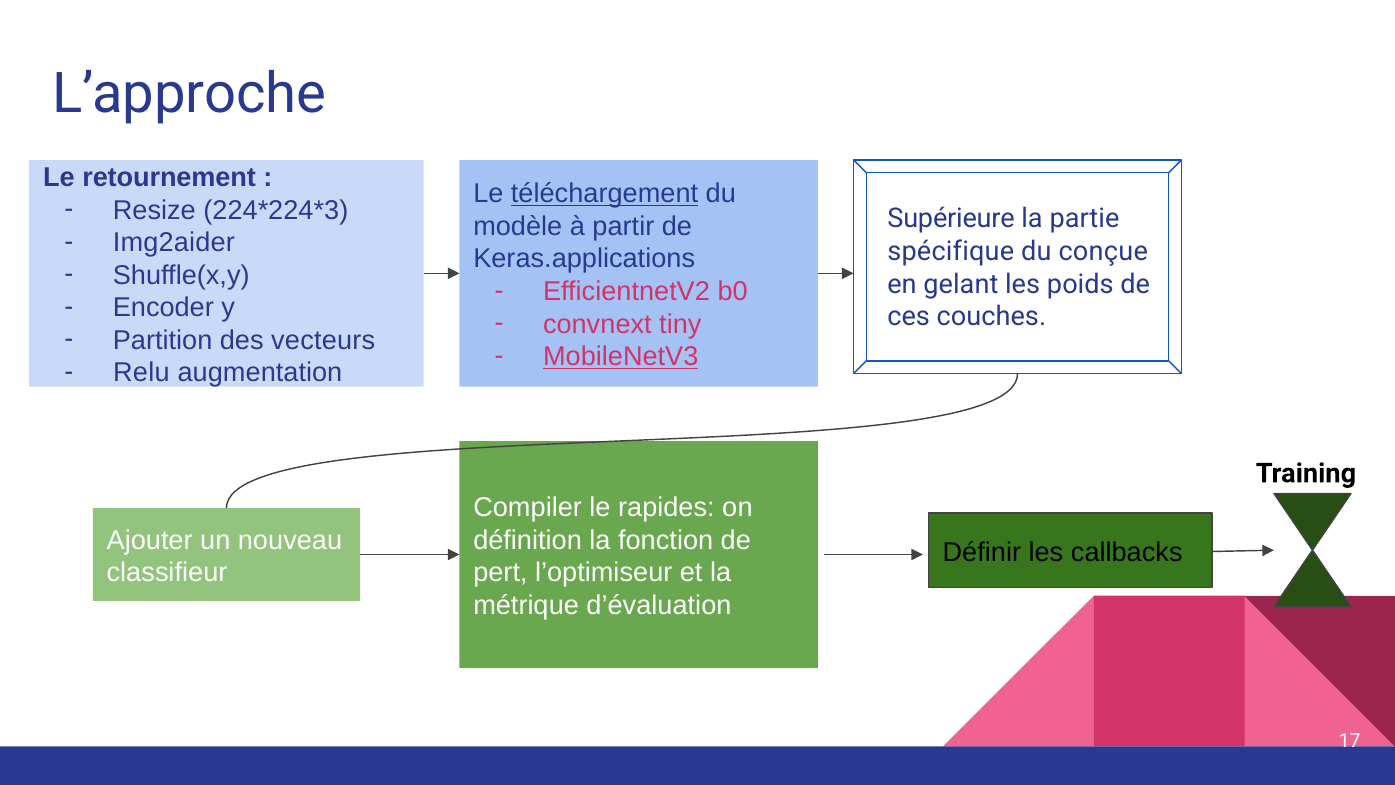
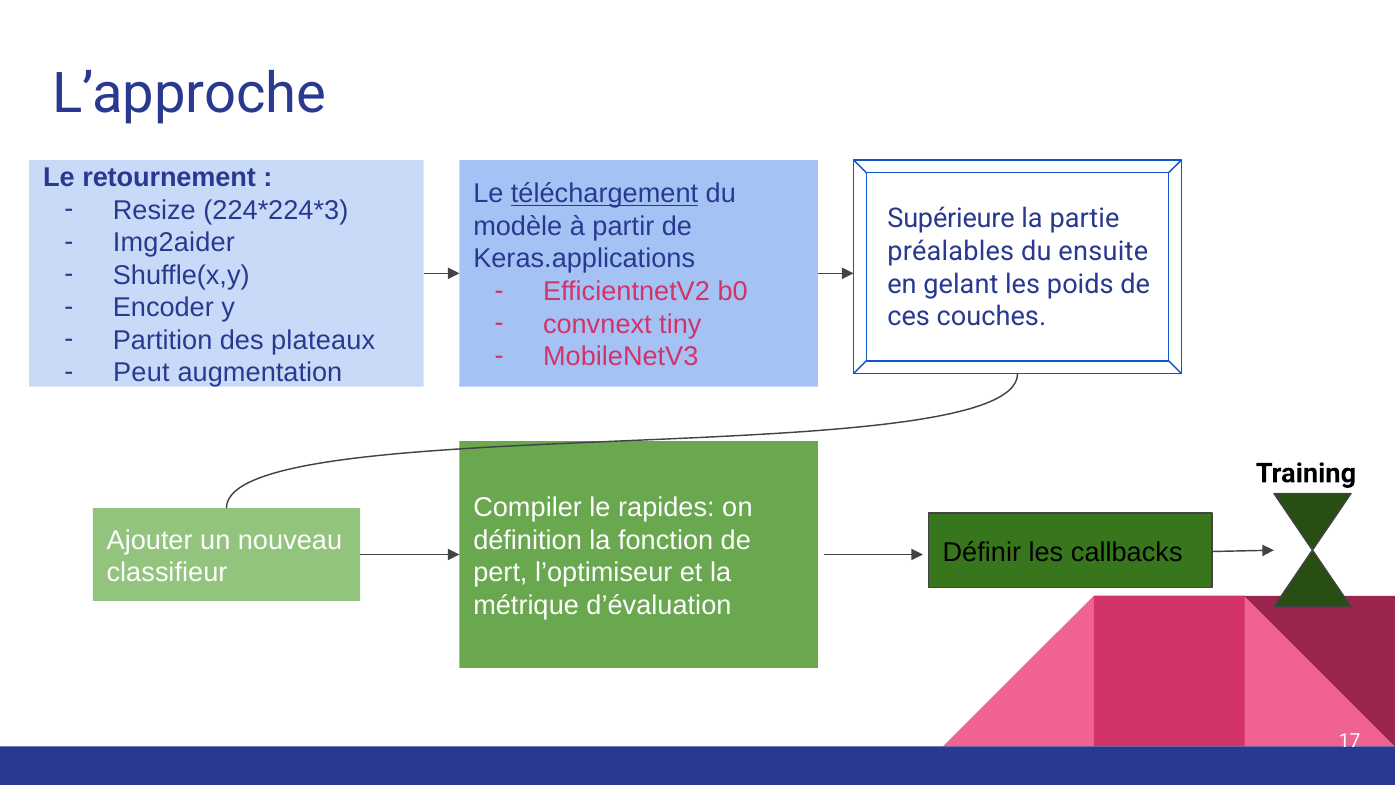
spécifique: spécifique -> préalables (951, 251)
conçue: conçue -> ensuite (1103, 251)
vecteurs: vecteurs -> plateaux (323, 340)
MobileNetV3 underline: present -> none (621, 357)
Relu: Relu -> Peut (141, 373)
